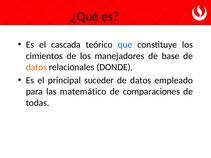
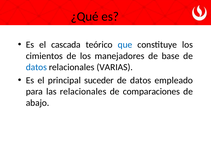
datos colour: orange -> blue (36, 67)
DONDE: DONDE -> VARIAS (115, 67)
las matemático: matemático -> relacionales (83, 92)
todas: todas -> abajo (38, 103)
